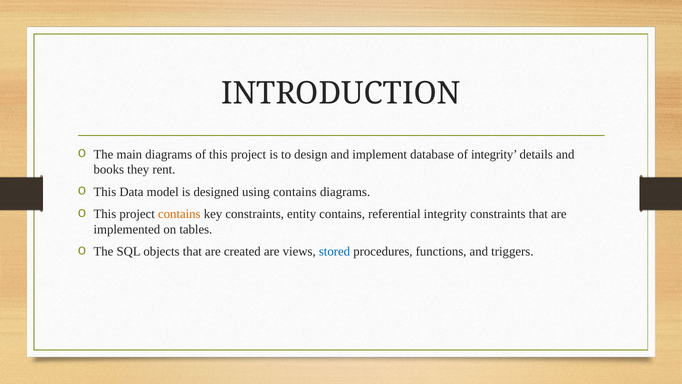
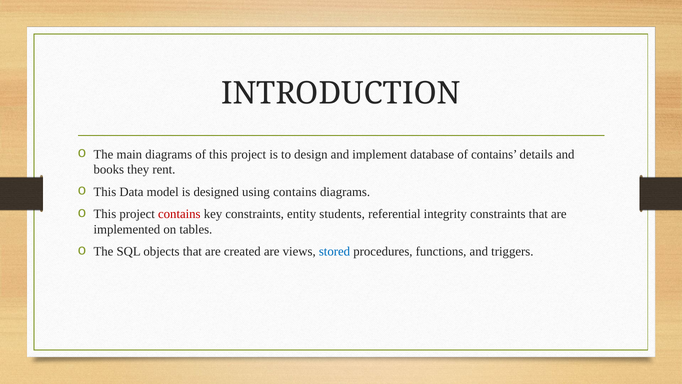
of integrity: integrity -> contains (494, 154)
contains colour: orange -> red (179, 214)
entity contains: contains -> students (342, 214)
